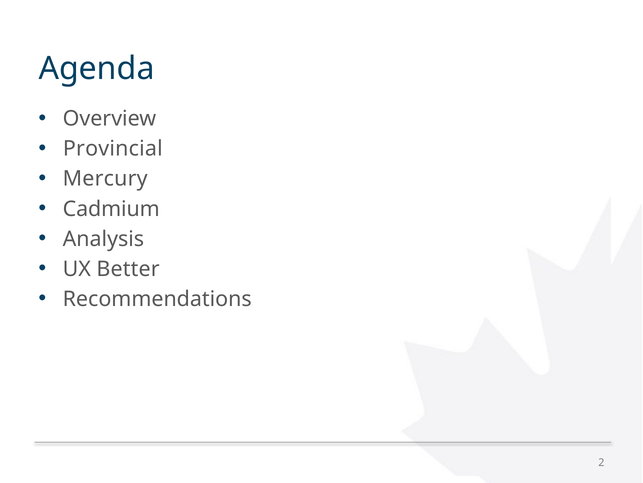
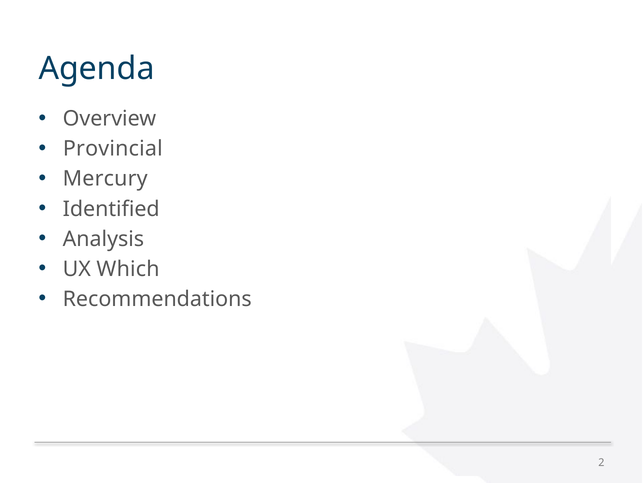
Cadmium: Cadmium -> Identified (111, 209)
Better: Better -> Which (128, 269)
